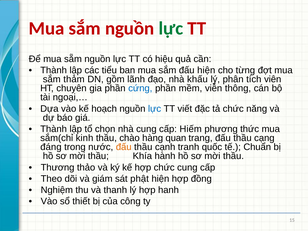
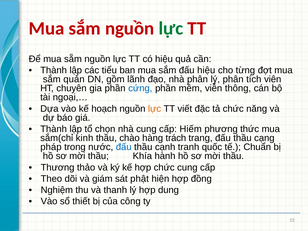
đấu hiện: hiện -> hiệu (206, 70)
thảm: thảm -> quản (74, 79)
nhà khấu: khấu -> phân (197, 79)
lực colour: blue -> orange (155, 109)
quan: quan -> trách (176, 138)
đáng: đáng -> pháp (51, 147)
đấu colour: orange -> blue (124, 147)
hanh: hanh -> dung (168, 190)
